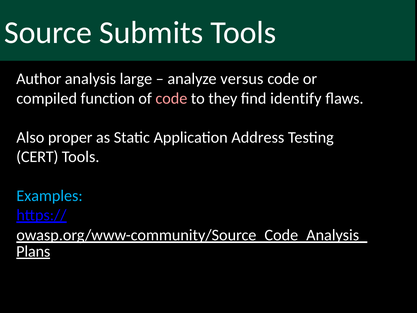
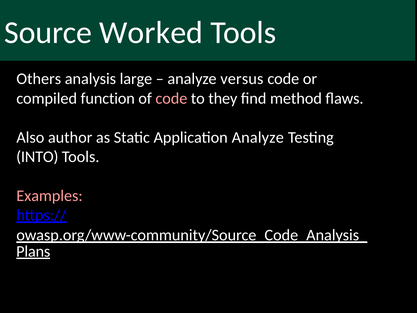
Submits: Submits -> Worked (151, 33)
Author: Author -> Others (39, 79)
identify: identify -> method (296, 98)
proper: proper -> author (70, 137)
Application Address: Address -> Analyze (258, 137)
CERT: CERT -> INTO (37, 157)
Examples colour: light blue -> pink (50, 196)
